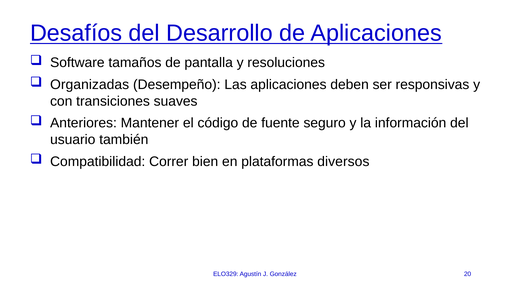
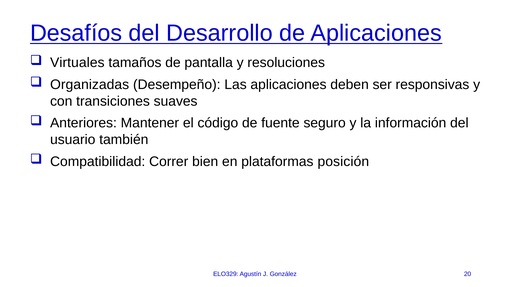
Software: Software -> Virtuales (77, 63)
diversos: diversos -> posición (343, 161)
